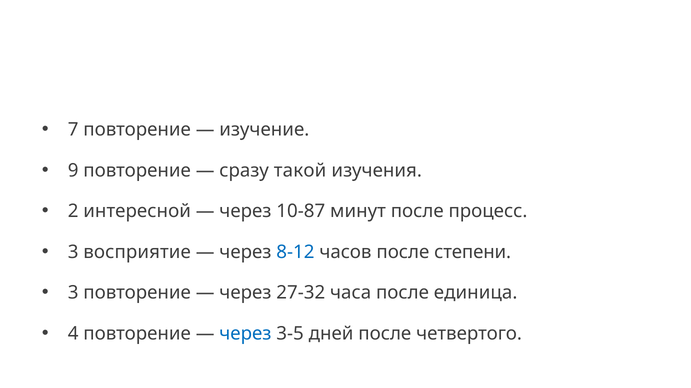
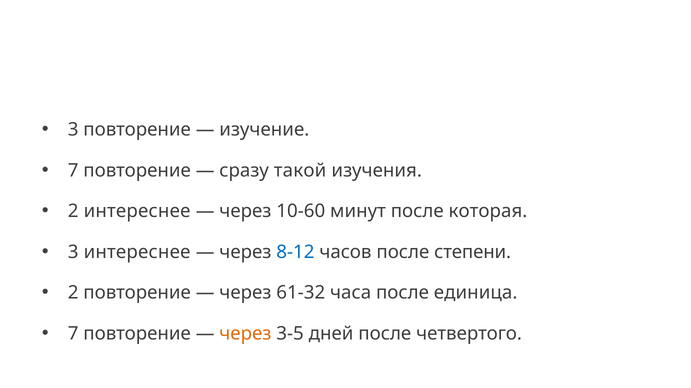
7: 7 -> 3 (73, 130)
9: 9 -> 7 (73, 171)
2 интересной: интересной -> интереснее (137, 212)
10-87: 10-87 -> 10-60 (301, 212)
процесс: процесс -> которая (488, 212)
3 восприятие: восприятие -> интереснее (137, 252)
3: 3 -> 2 (73, 293)
27-32: 27-32 -> 61-32 (301, 293)
4: 4 -> 7 (73, 334)
через colour: blue -> orange (245, 334)
